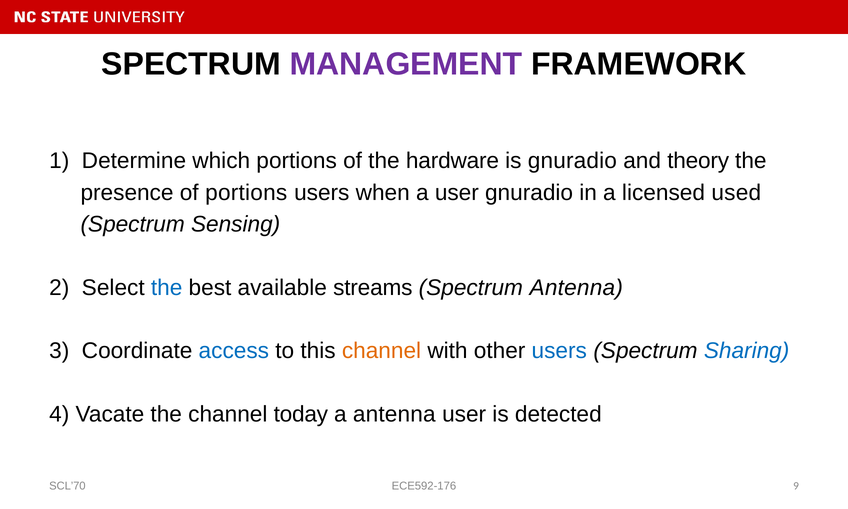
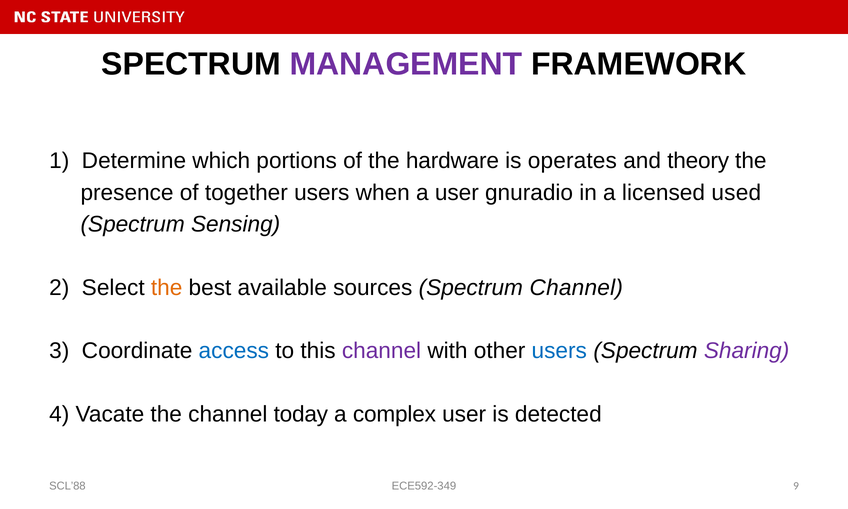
is gnuradio: gnuradio -> operates (572, 161)
of portions: portions -> together (246, 193)
the colour: blue -> orange (167, 288)
streams: streams -> sources (373, 288)
Spectrum Antenna: Antenna -> Channel (576, 288)
channel colour: orange -> purple (382, 351)
Sharing colour: blue -> purple (747, 351)
a antenna: antenna -> complex (394, 414)
SCL’70: SCL’70 -> SCL’88 (67, 486)
ECE592-176: ECE592-176 -> ECE592-349 (424, 486)
